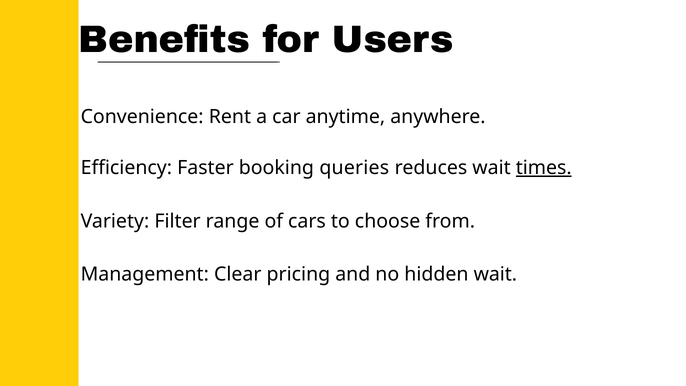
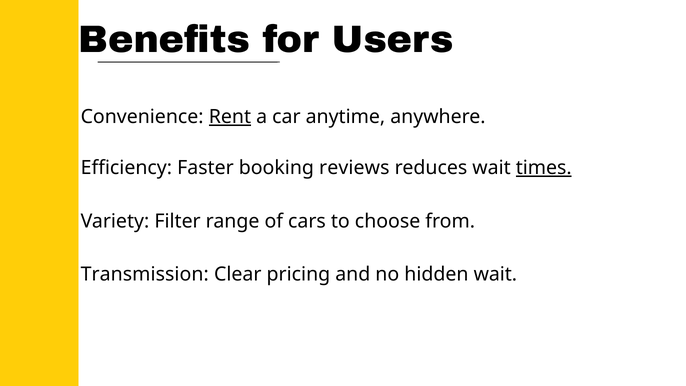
Rent underline: none -> present (230, 117)
queries: queries -> reviews (354, 168)
Management: Management -> Transmission (145, 274)
